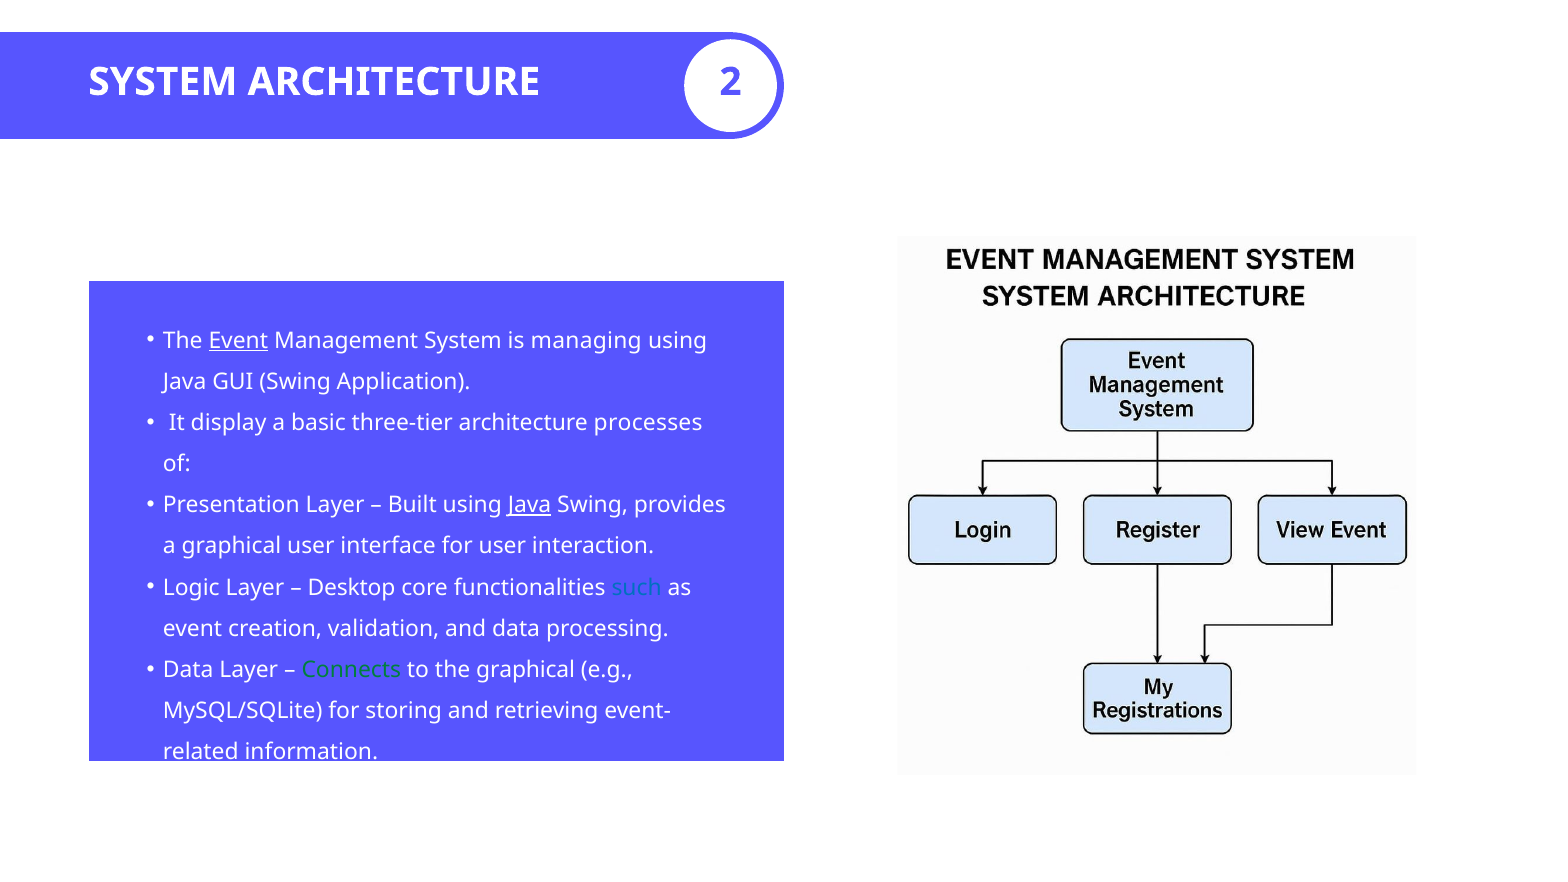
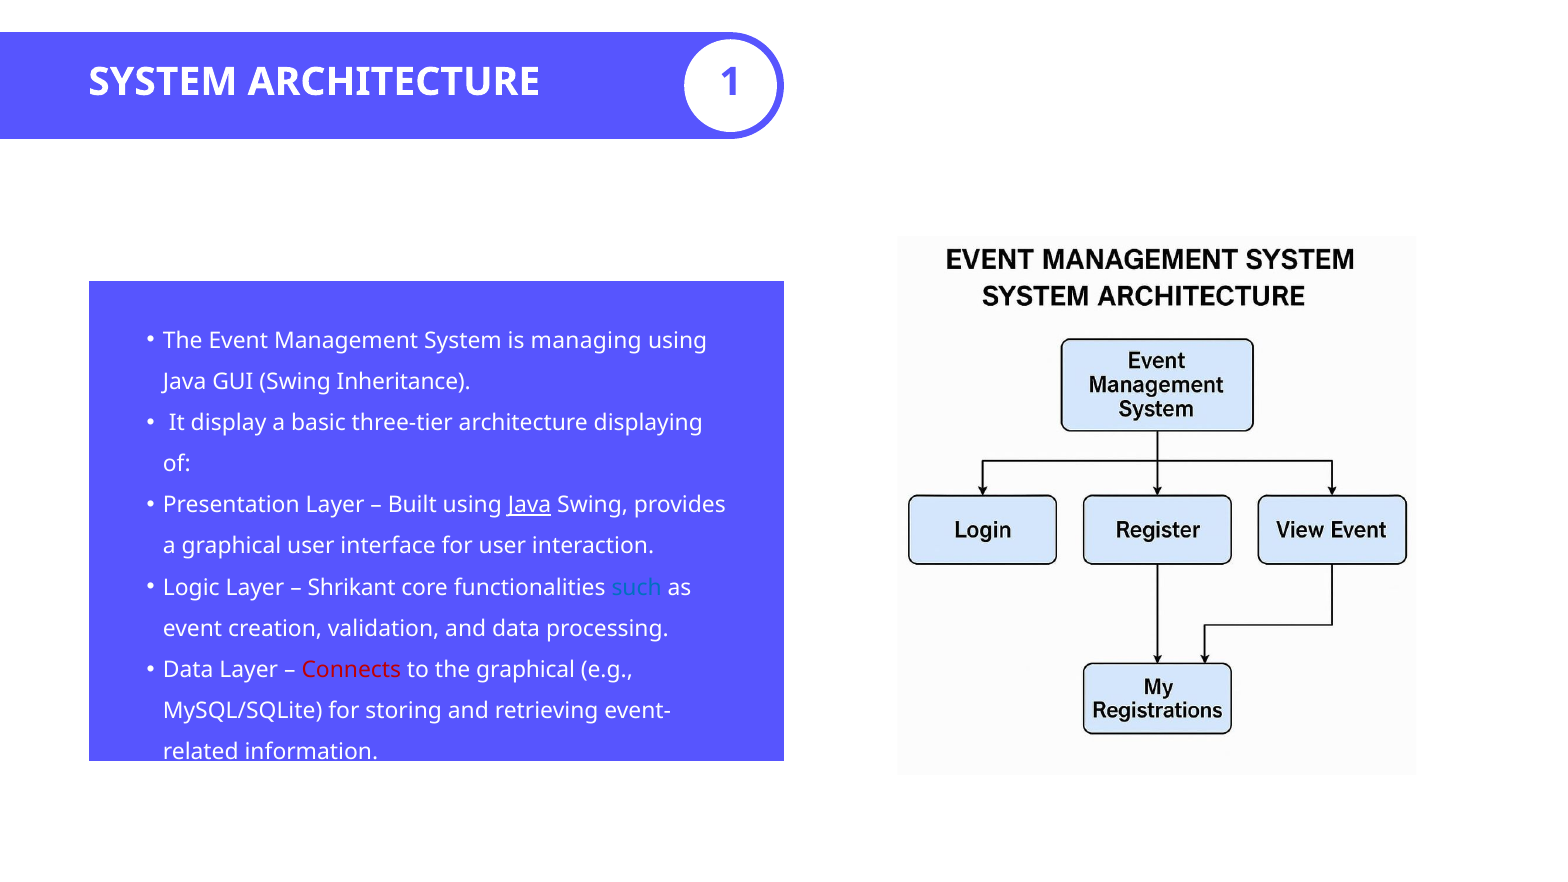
2: 2 -> 1 (731, 82)
Event underline: present -> none (238, 341)
Application: Application -> Inheritance (404, 382)
processes: processes -> displaying (648, 423)
Desktop: Desktop -> Shrikant (352, 588)
Connects colour: green -> red (351, 670)
